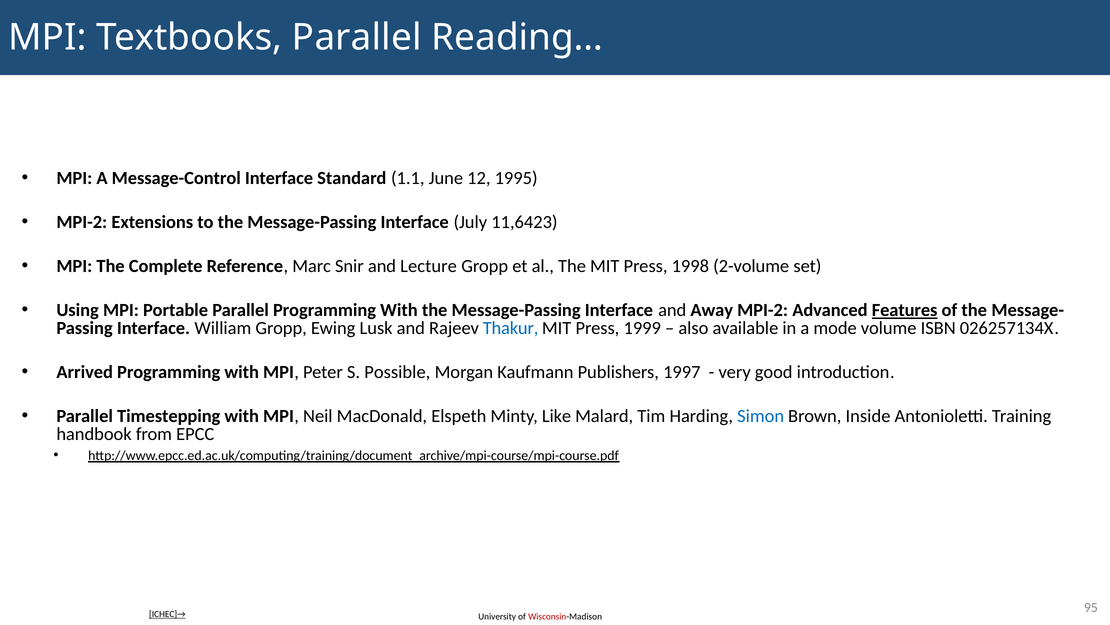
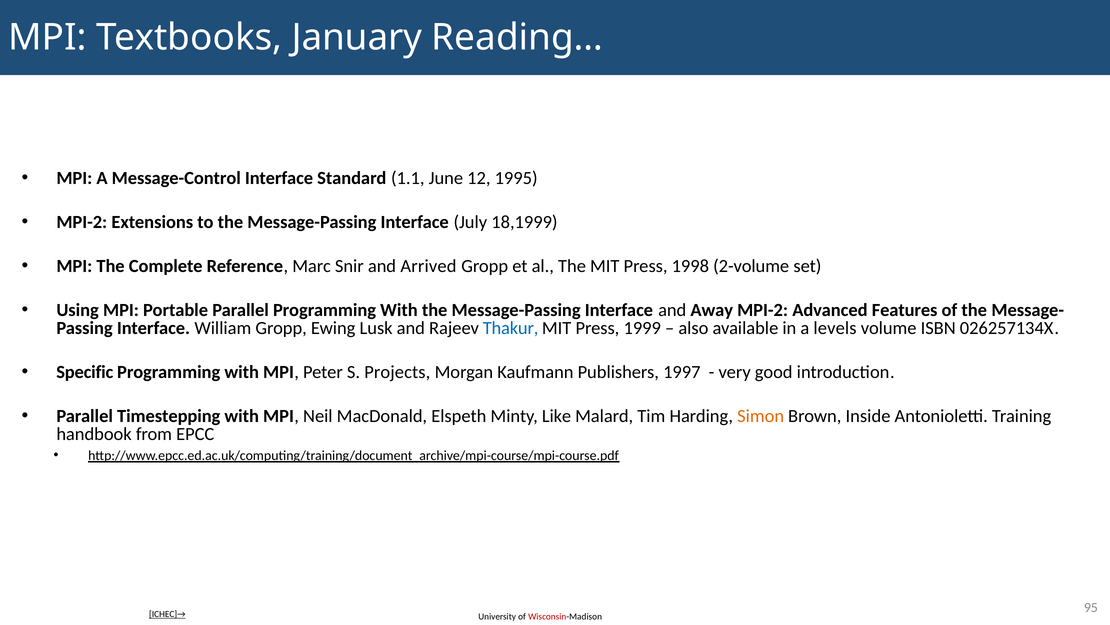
Textbooks Parallel: Parallel -> January (357, 37)
11,6423: 11,6423 -> 18,1999 (524, 222)
Lecture: Lecture -> Arrived (429, 266)
Features underline: present -> none (905, 310)
mode: mode -> levels (835, 328)
Arrived: Arrived -> Specific (85, 372)
Possible: Possible -> Projects (397, 372)
Simon colour: blue -> orange (761, 416)
